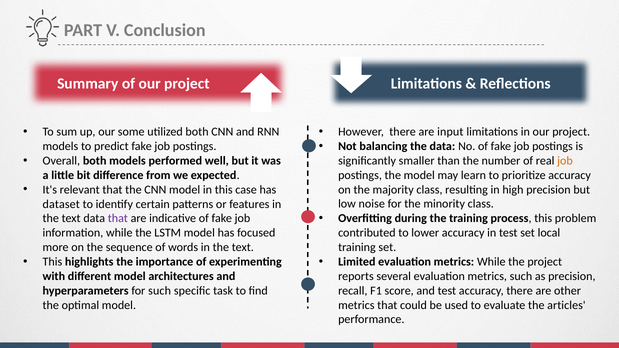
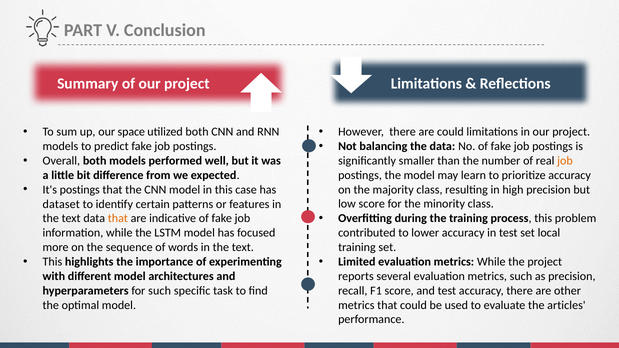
are input: input -> could (450, 132)
some: some -> space (131, 132)
It's relevant: relevant -> postings (80, 190)
low noise: noise -> score (372, 204)
that colour: purple -> orange (118, 219)
